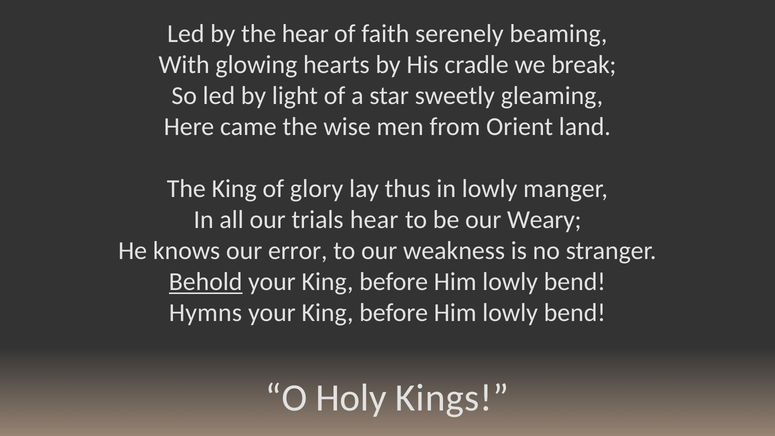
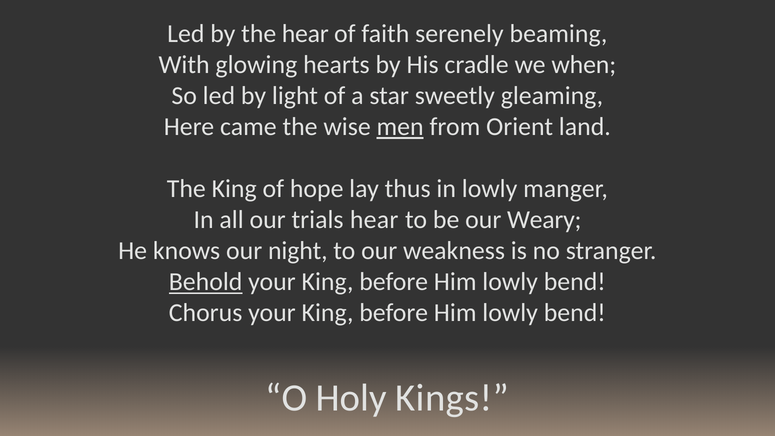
break: break -> when (584, 65)
men underline: none -> present (400, 127)
glory: glory -> hope (317, 189)
error: error -> night (298, 251)
Hymns: Hymns -> Chorus (206, 313)
